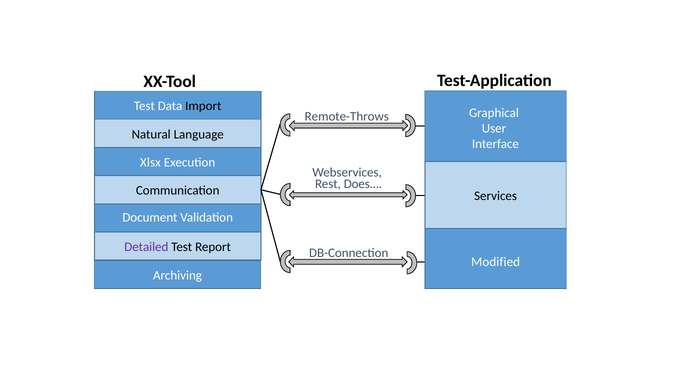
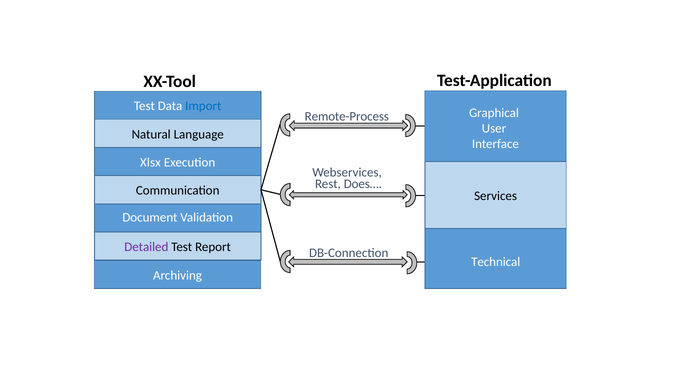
Import colour: black -> blue (203, 106)
Remote-Throws: Remote-Throws -> Remote-Process (347, 116)
Modified: Modified -> Technical (496, 262)
